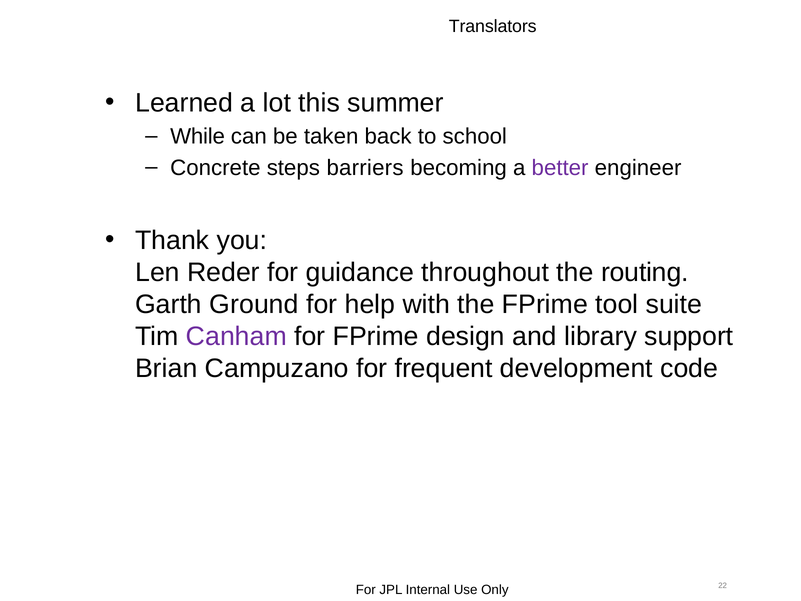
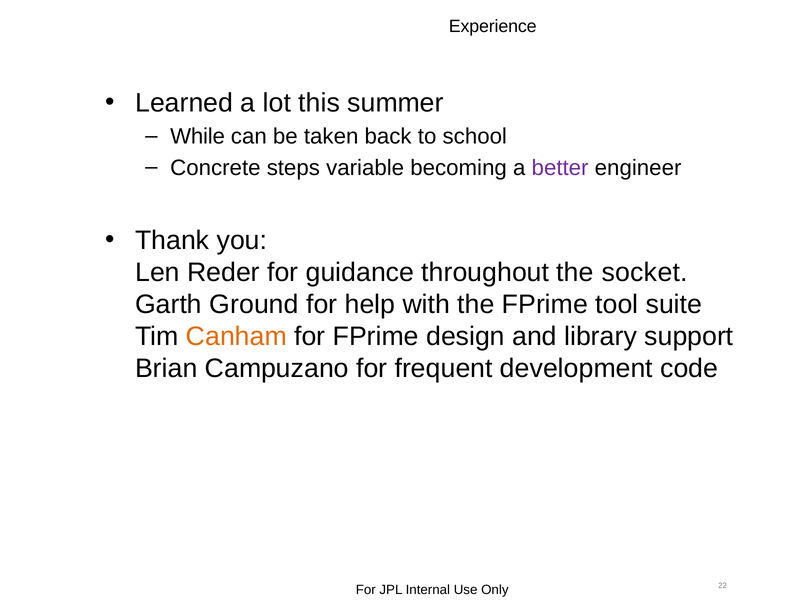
Translators: Translators -> Experience (493, 26)
barriers: barriers -> variable (365, 168)
routing: routing -> socket (645, 272)
Canham colour: purple -> orange (236, 336)
